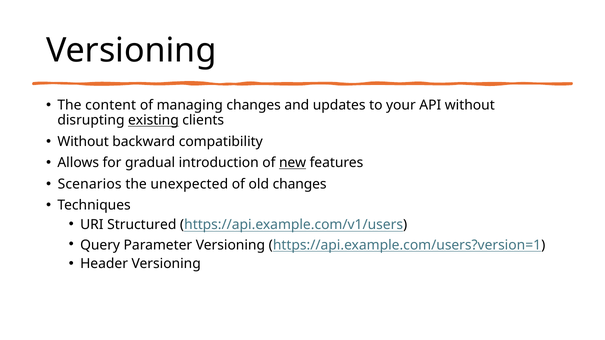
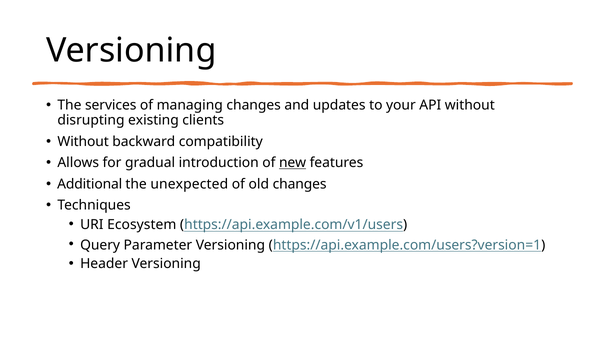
content: content -> services (111, 105)
existing underline: present -> none (153, 120)
Scenarios: Scenarios -> Additional (90, 184)
Structured: Structured -> Ecosystem (142, 225)
